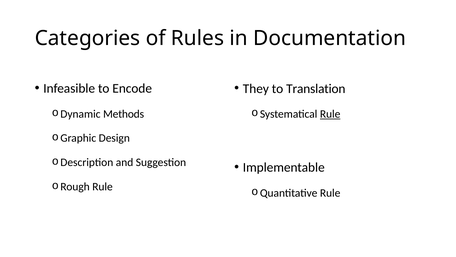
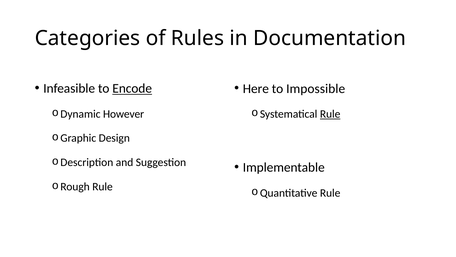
Encode underline: none -> present (132, 88)
They: They -> Here (256, 88)
Translation: Translation -> Impossible (316, 88)
Methods: Methods -> However (124, 114)
